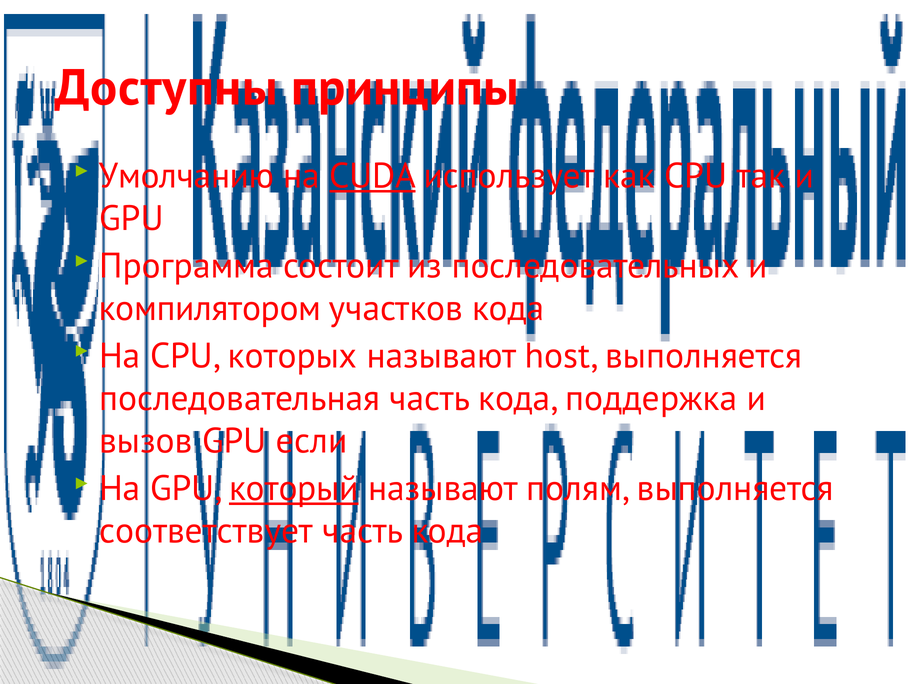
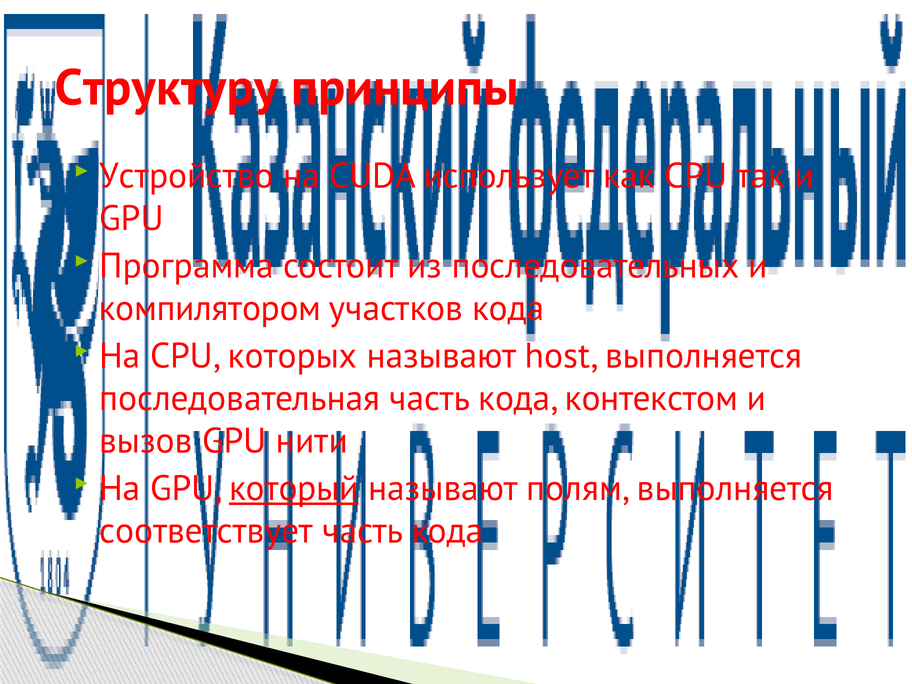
Доступны: Доступны -> Структуру (167, 88)
Умолчанию: Умолчанию -> Устройство (187, 176)
CUDA underline: present -> none (373, 176)
поддержка: поддержка -> контекстом (652, 398)
если: если -> нити (312, 441)
